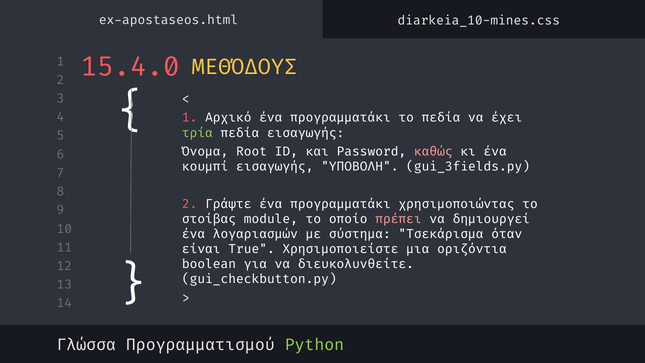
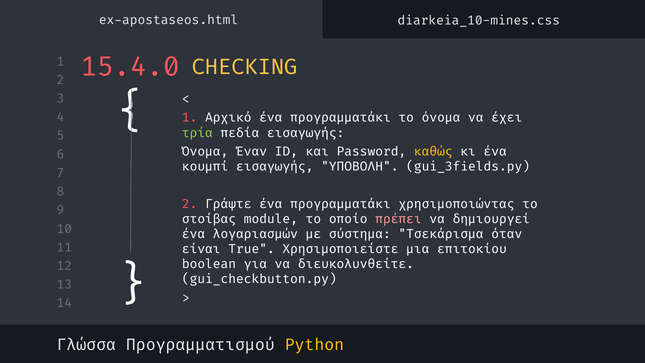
ΜΕΘΌΔΟΥΣ: ΜΕΘΌΔΟΥΣ -> CHECKING (244, 67)
το πεδία: πεδία -> όνομα (441, 118)
Root: Root -> Έναν (252, 151)
καθώς colour: pink -> yellow (433, 151)
οριζόντια: οριζόντια -> επιτοκίου (472, 249)
Python colour: light green -> yellow (314, 345)
